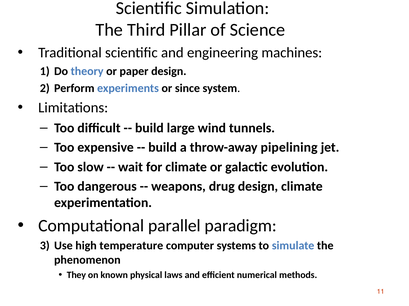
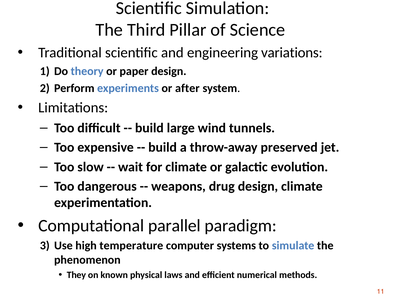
machines: machines -> variations (292, 53)
since: since -> after (187, 88)
pipelining: pipelining -> preserved (289, 148)
